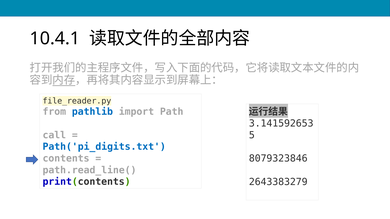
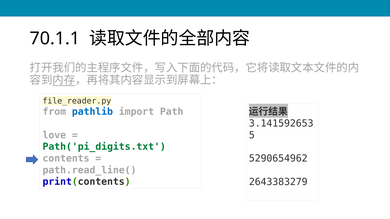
10.4.1: 10.4.1 -> 70.1.1 (55, 39)
call: call -> love (54, 135)
Path('pi_digits.txt colour: blue -> green (104, 147)
8079323846: 8079323846 -> 5290654962 (278, 159)
